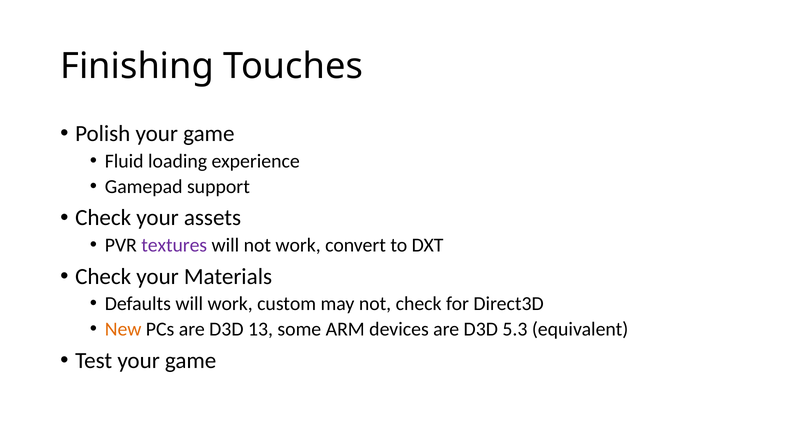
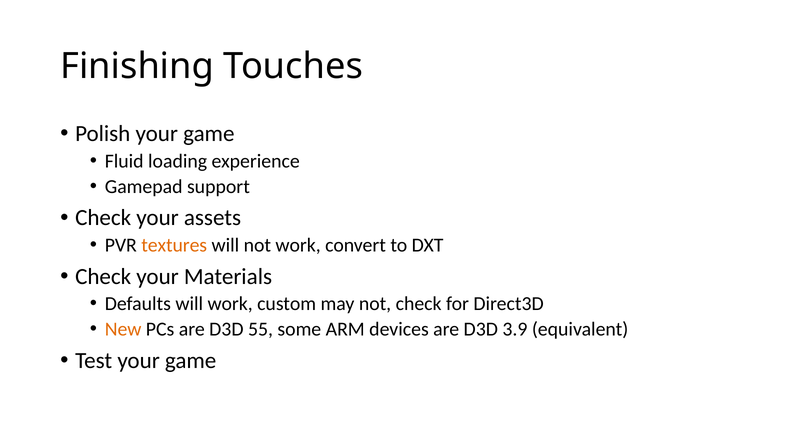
textures colour: purple -> orange (174, 245)
13: 13 -> 55 (260, 329)
5.3: 5.3 -> 3.9 (515, 329)
